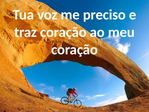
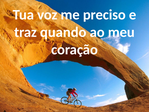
traz coração: coração -> quando (63, 32)
